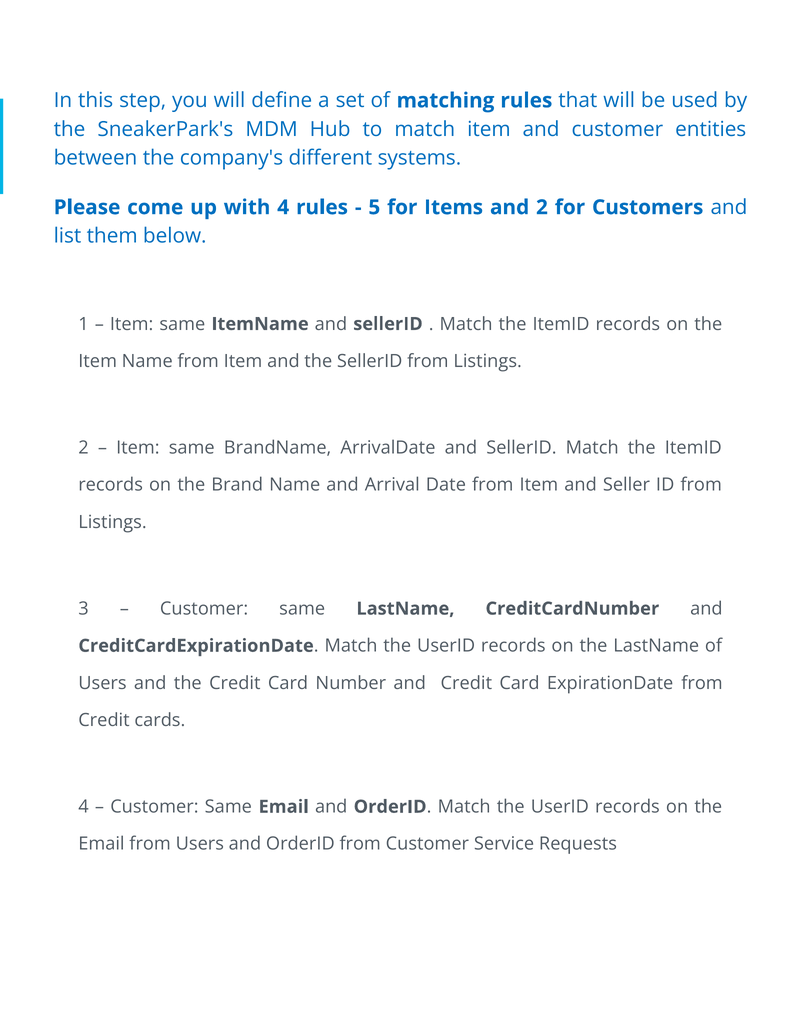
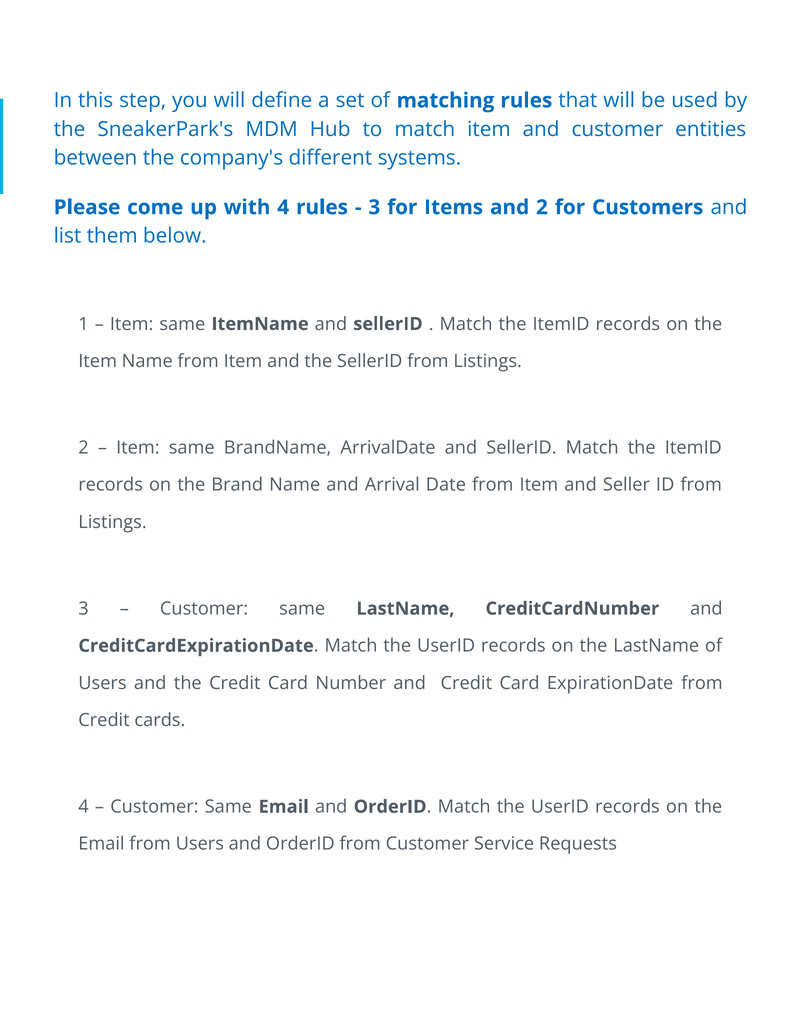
5: 5 -> 3 (374, 207)
